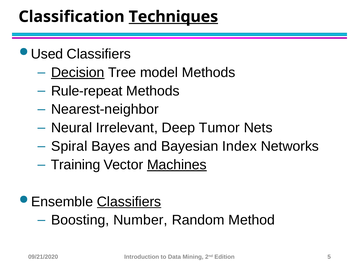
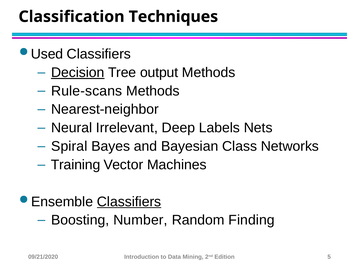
Techniques underline: present -> none (173, 17)
model: model -> output (159, 73)
Rule-repeat: Rule-repeat -> Rule-scans (87, 91)
Tumor: Tumor -> Labels (219, 128)
Index: Index -> Class (240, 146)
Machines underline: present -> none (177, 165)
Method: Method -> Finding (252, 220)
